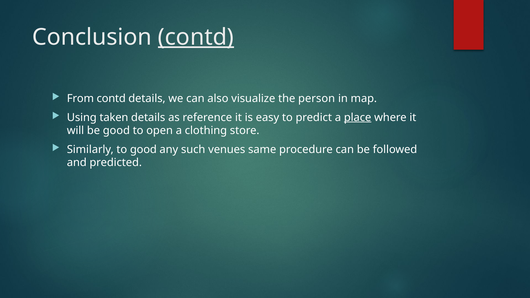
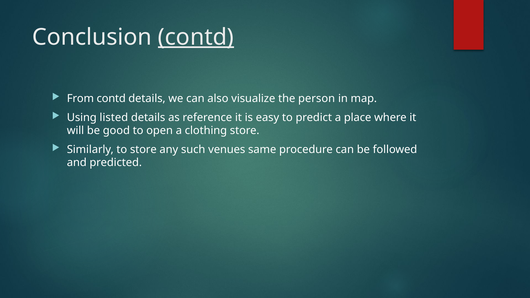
taken: taken -> listed (114, 117)
place underline: present -> none (358, 117)
to good: good -> store (143, 149)
